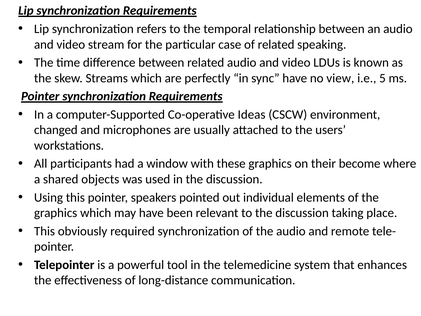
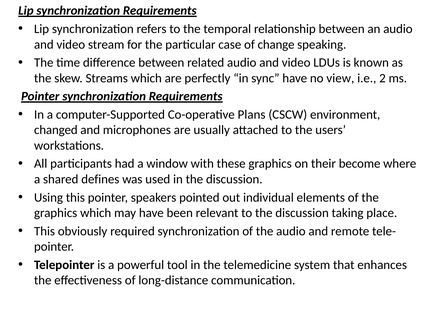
of related: related -> change (276, 44)
5: 5 -> 2 (382, 78)
Ideas: Ideas -> Plans (252, 115)
objects: objects -> defines (100, 179)
